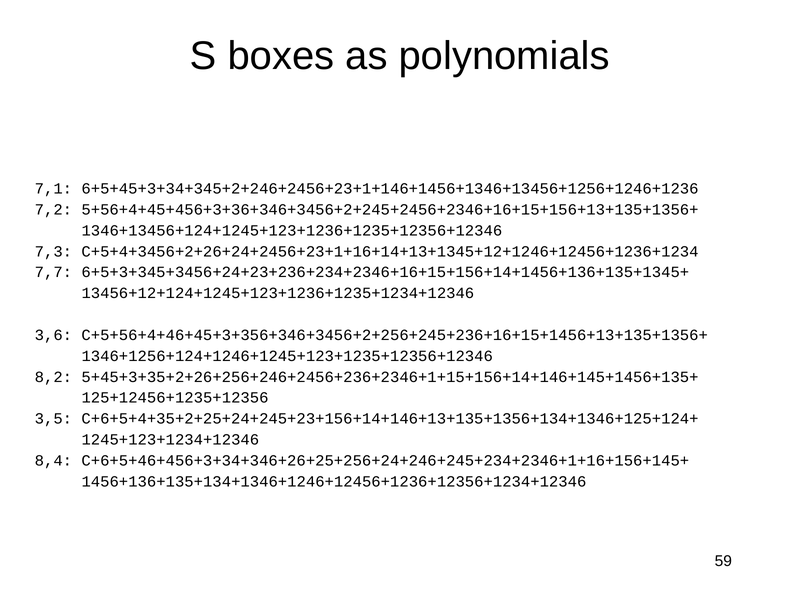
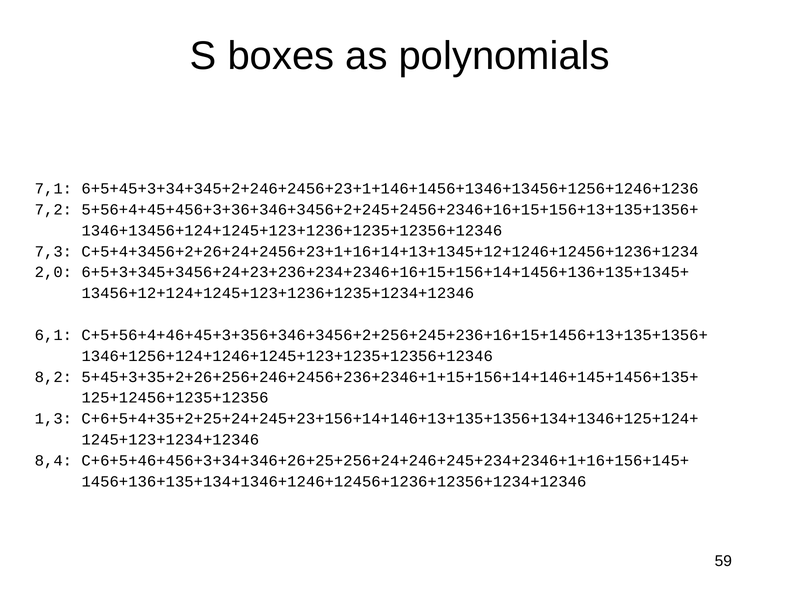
7,7: 7,7 -> 2,0 (53, 272)
3,6: 3,6 -> 6,1 (53, 335)
3,5: 3,5 -> 1,3 (53, 419)
